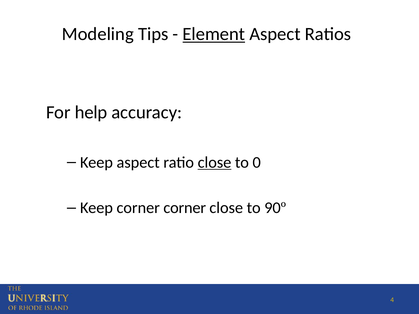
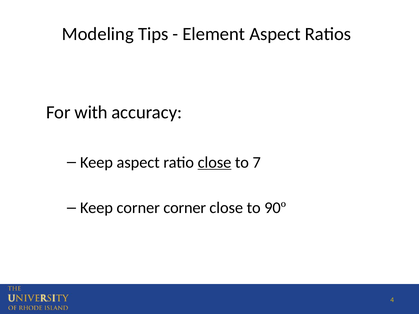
Element underline: present -> none (214, 34)
help: help -> with (91, 112)
0: 0 -> 7 (257, 162)
